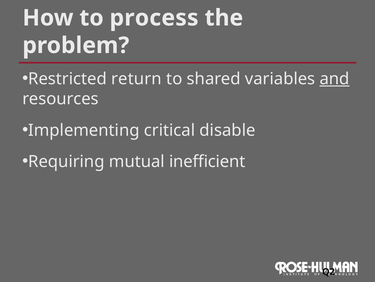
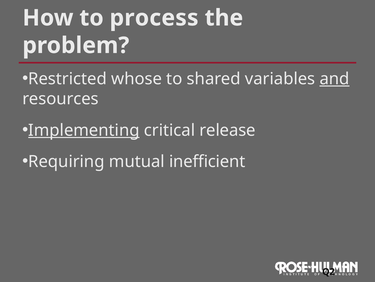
return: return -> whose (137, 79)
Implementing underline: none -> present (84, 130)
disable: disable -> release (228, 130)
